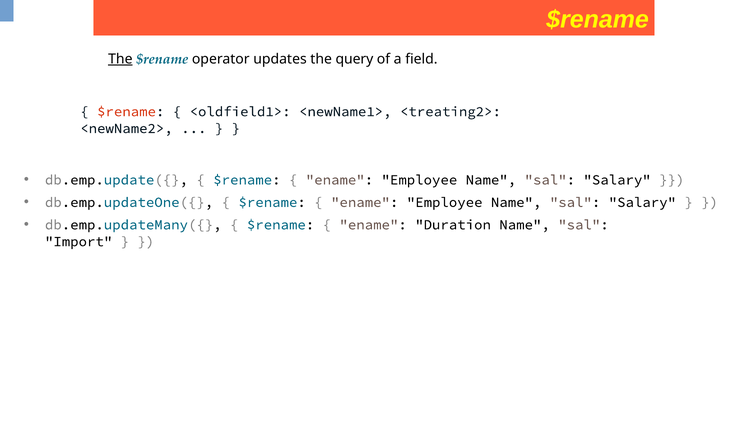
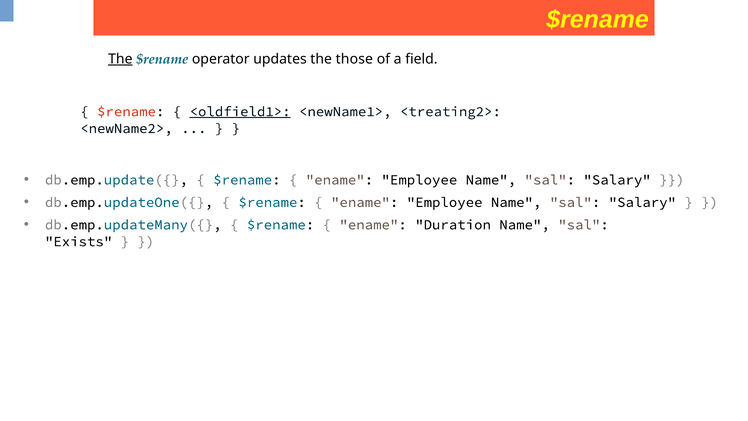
query: query -> those (354, 59)
<oldfield1> underline: none -> present (240, 112)
Import: Import -> Exists (79, 241)
